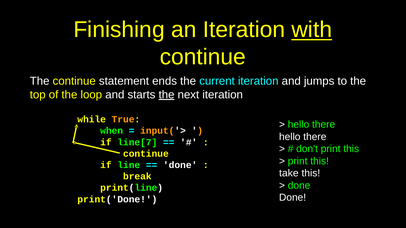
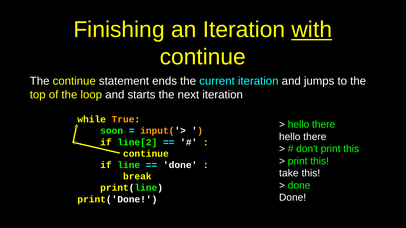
the underline: present -> none (167, 95)
when: when -> soon (112, 131)
line[7: line[7 -> line[2 (137, 142)
